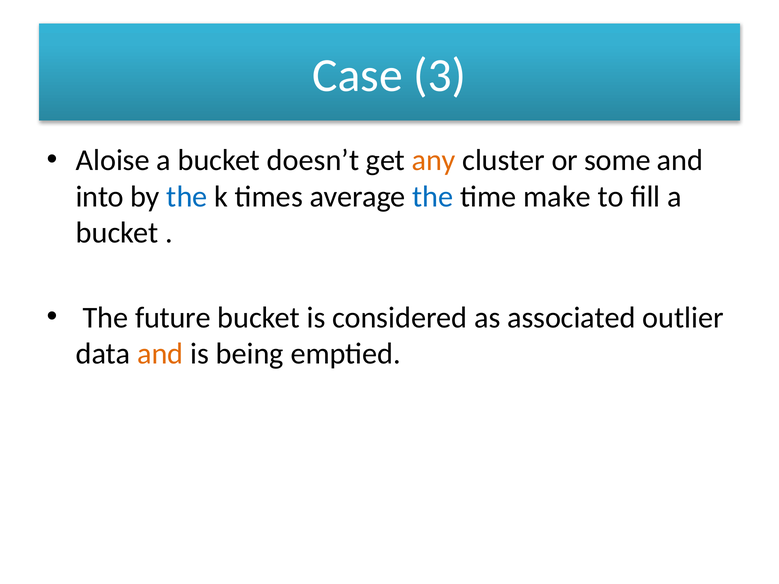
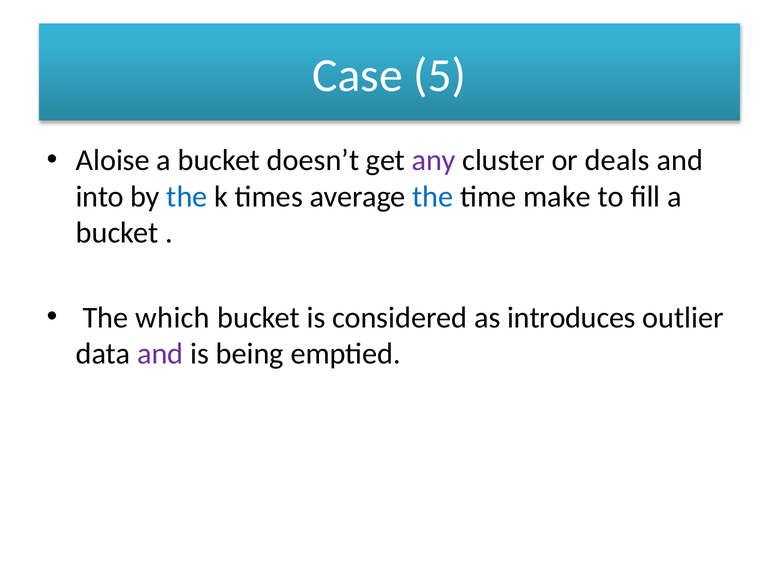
3: 3 -> 5 (440, 75)
any colour: orange -> purple (434, 160)
some: some -> deals (617, 160)
future: future -> which (173, 318)
associated: associated -> introduces (571, 318)
and colour: orange -> purple (160, 354)
